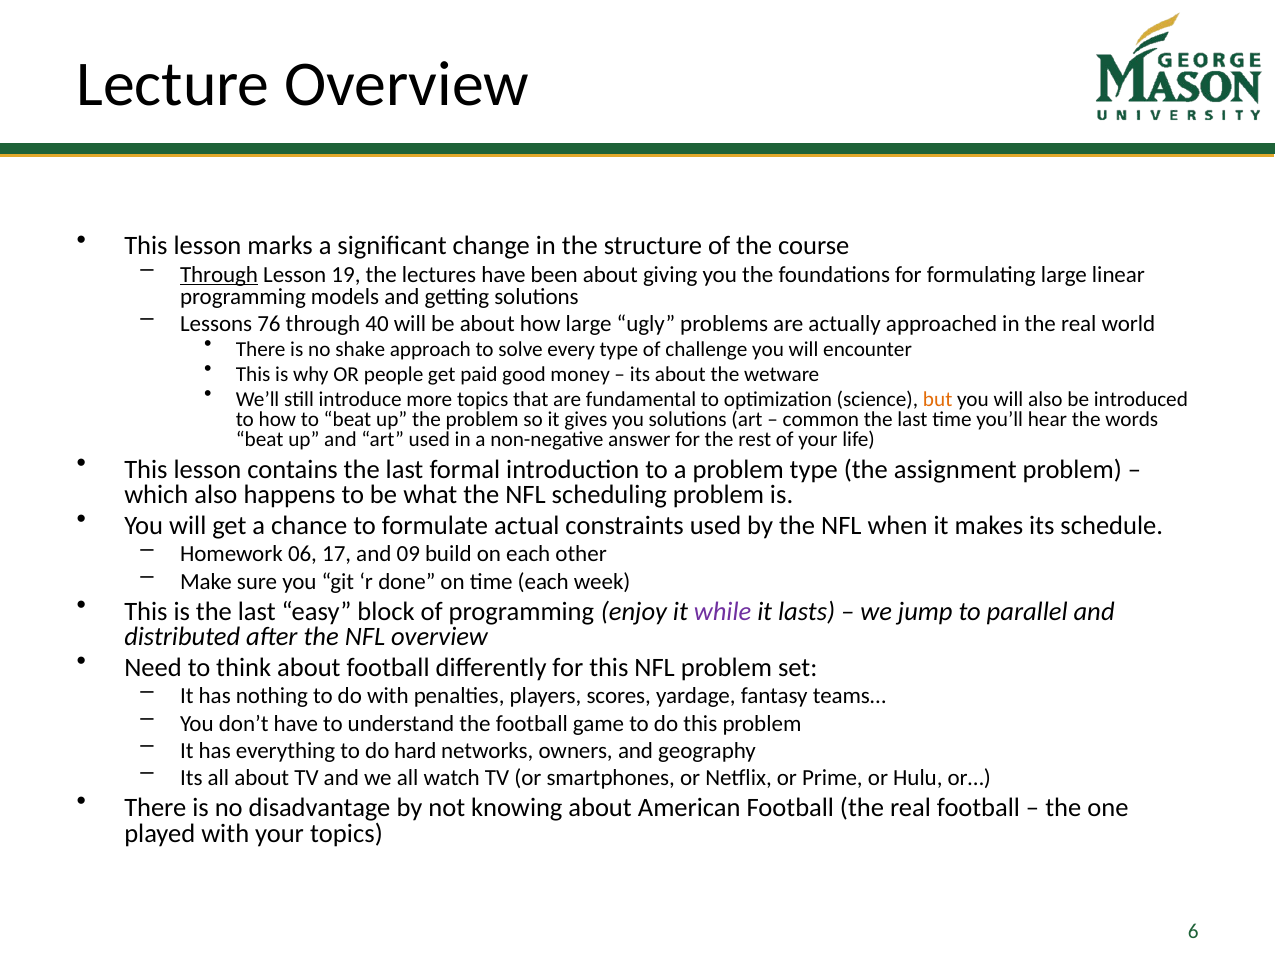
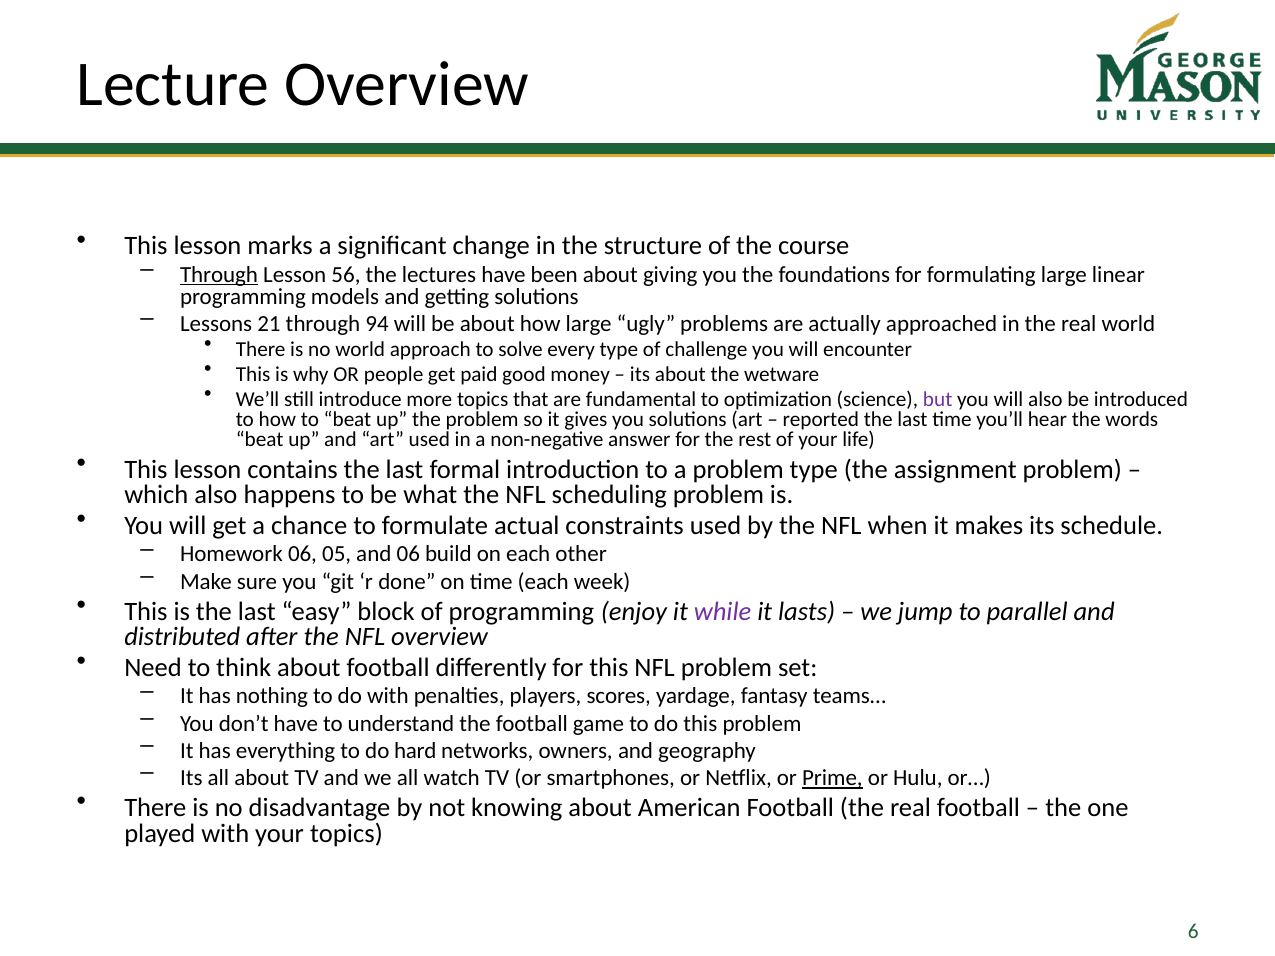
19: 19 -> 56 (346, 275)
76: 76 -> 21 (269, 324)
40: 40 -> 94 (377, 324)
no shake: shake -> world (360, 349)
but colour: orange -> purple (938, 399)
common: common -> reported (821, 420)
17: 17 -> 05 (337, 554)
and 09: 09 -> 06 (408, 554)
Prime underline: none -> present (832, 778)
